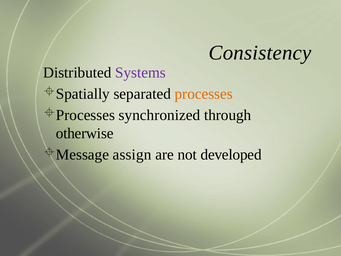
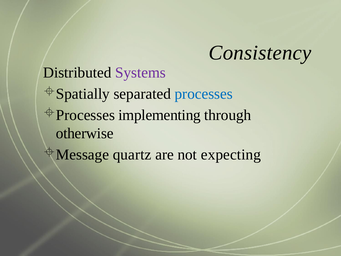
processes colour: orange -> blue (204, 94)
synchronized: synchronized -> implementing (160, 115)
assign: assign -> quartz (132, 154)
developed: developed -> expecting (231, 154)
